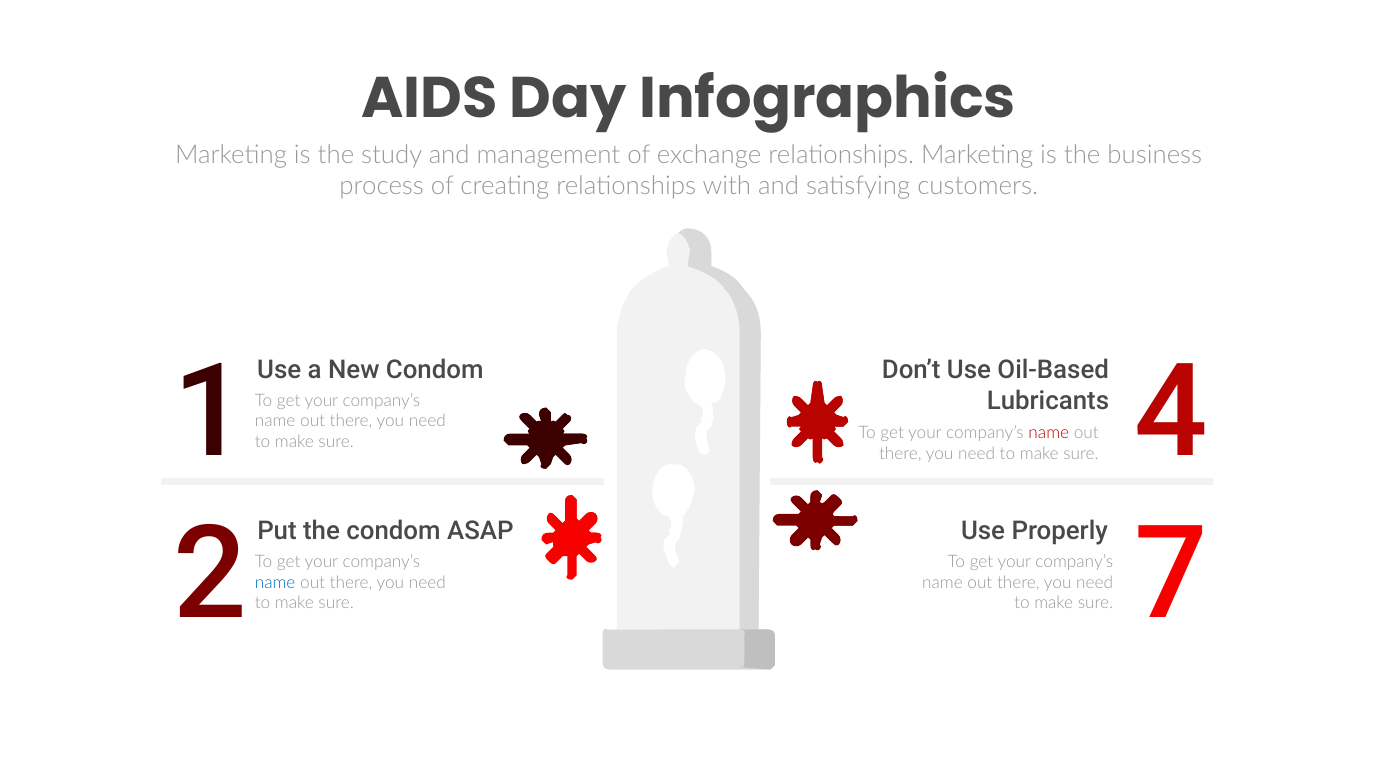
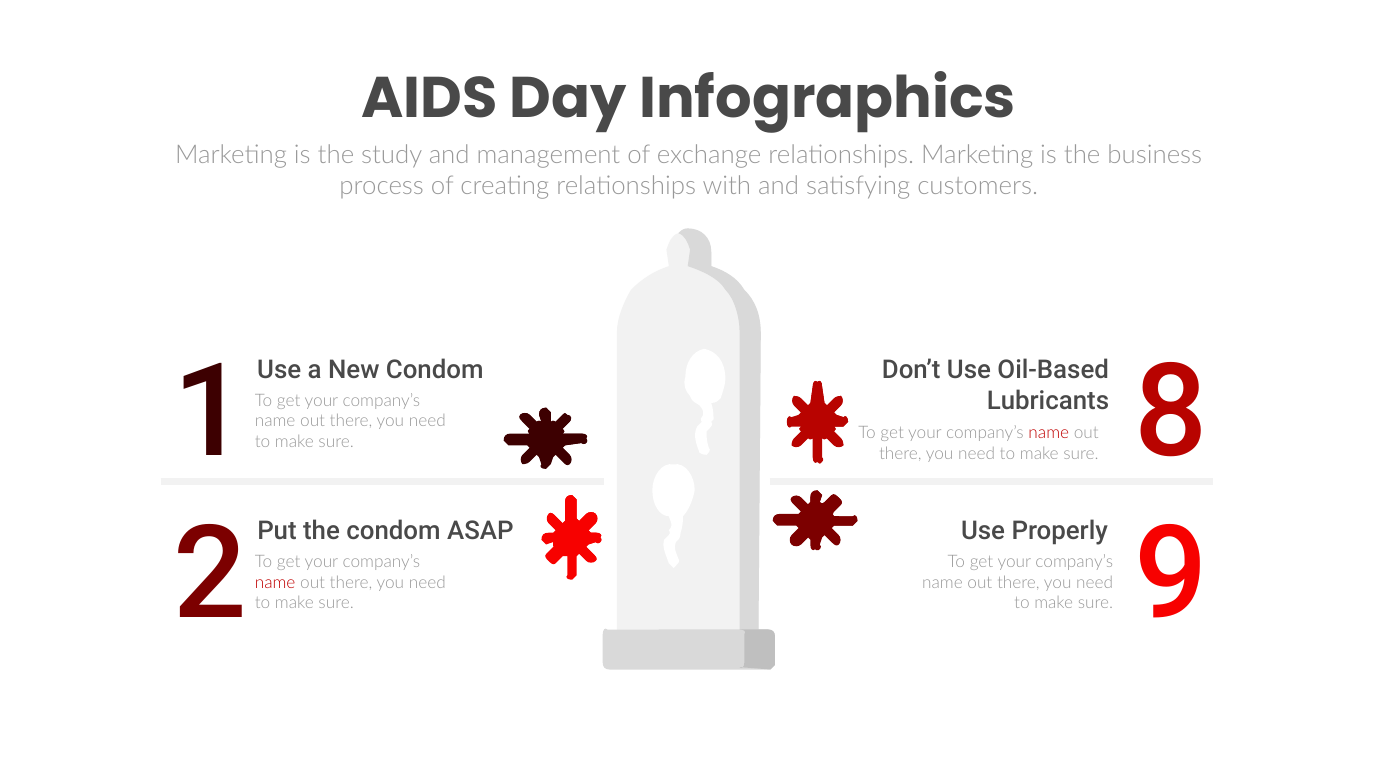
4: 4 -> 8 (1171, 413)
7: 7 -> 9 (1171, 575)
name colour: blue -> red (275, 583)
